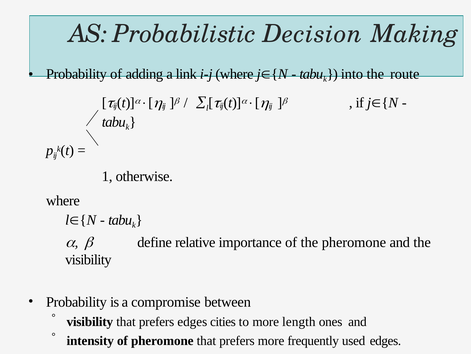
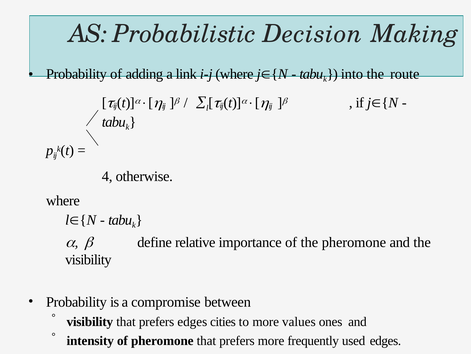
1: 1 -> 4 (107, 176)
length: length -> values (299, 321)
